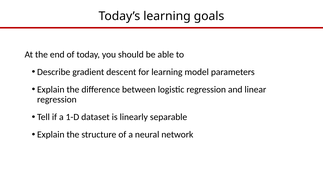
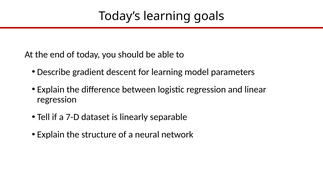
1-D: 1-D -> 7-D (72, 118)
